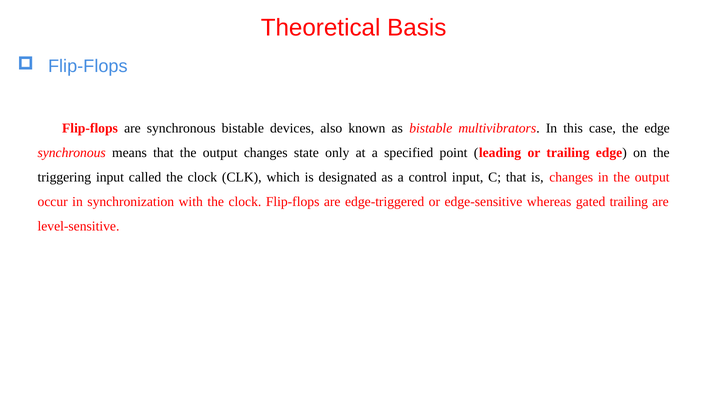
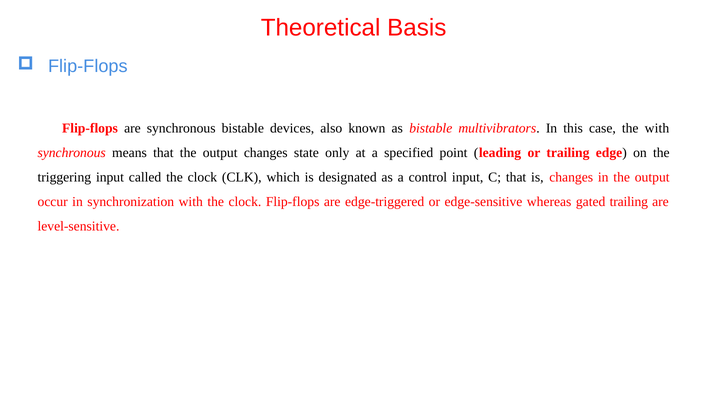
the edge: edge -> with (657, 128)
